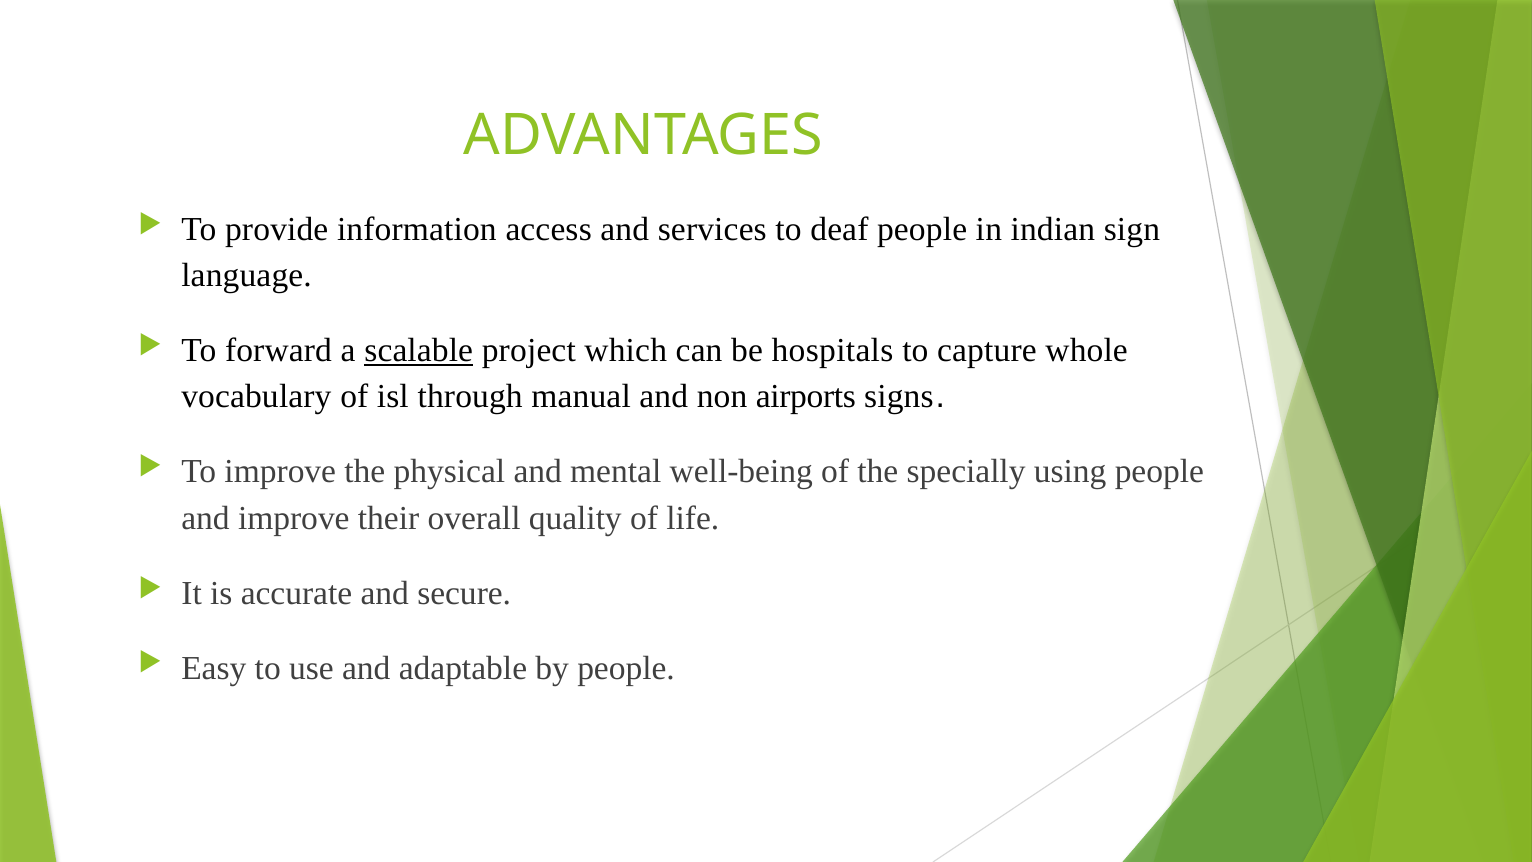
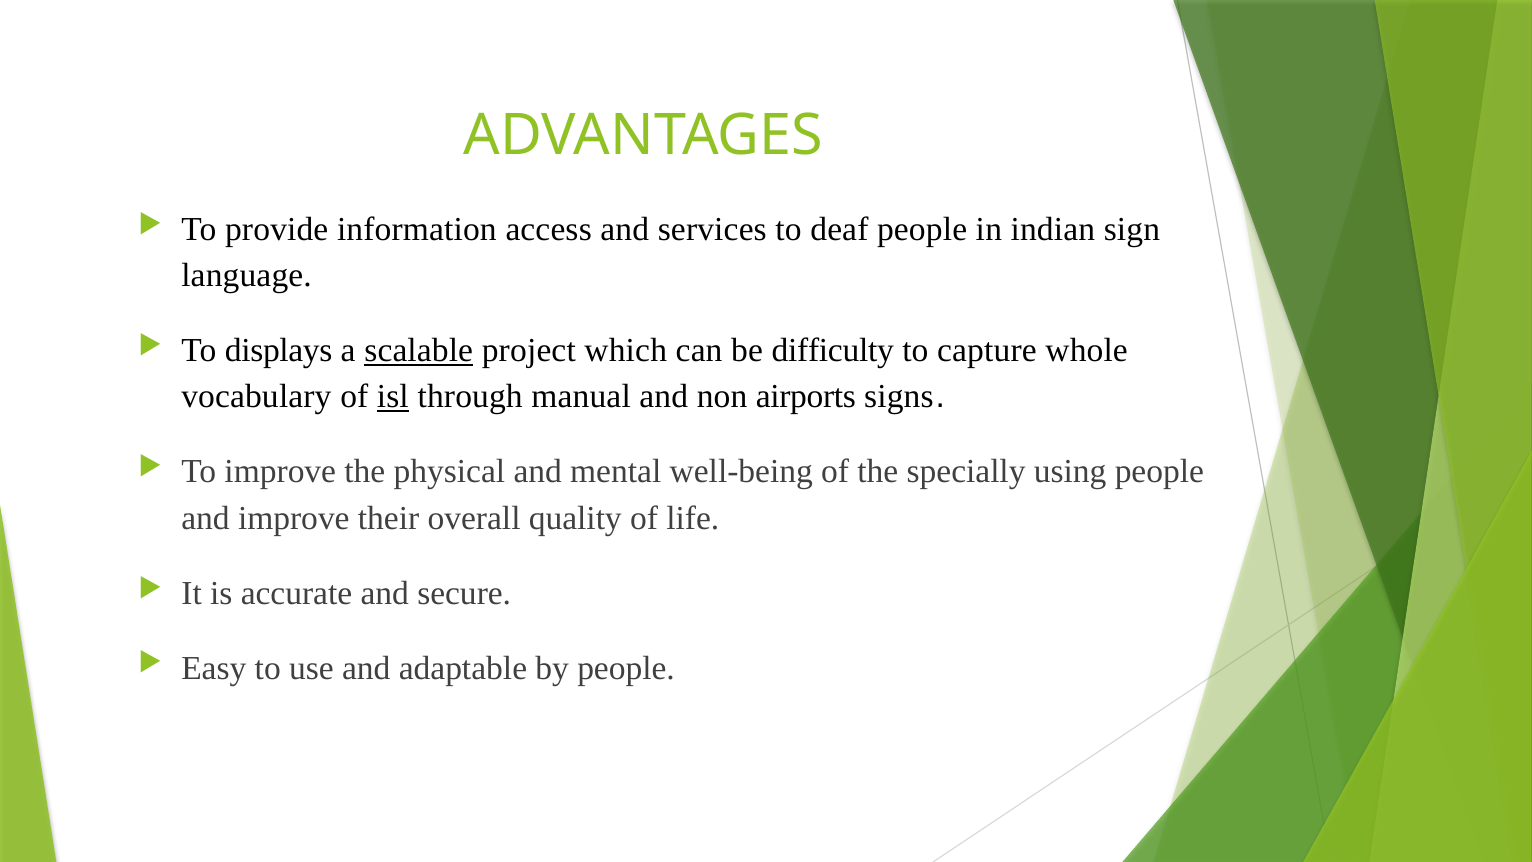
forward: forward -> displays (279, 351)
hospitals: hospitals -> difficulty (833, 351)
isl underline: none -> present (393, 397)
